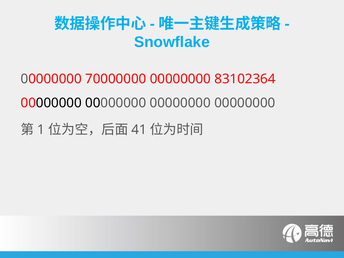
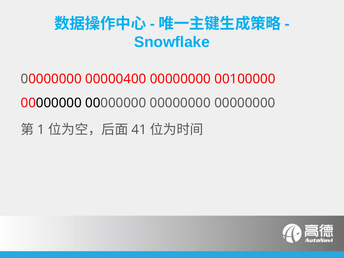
70000000: 70000000 -> 00000400 (116, 79)
83102364: 83102364 -> 00100000 (245, 79)
